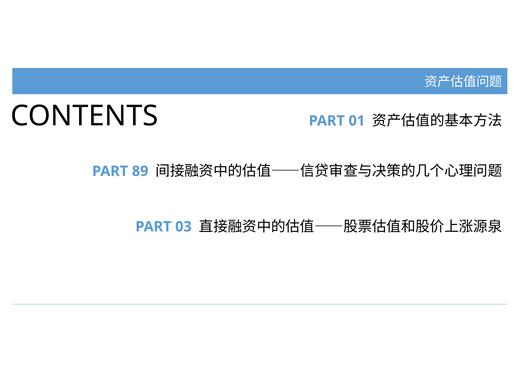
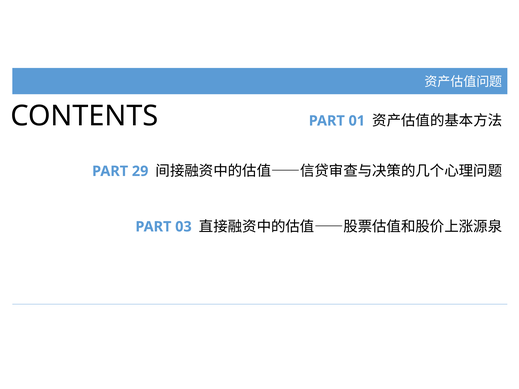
89: 89 -> 29 (140, 171)
